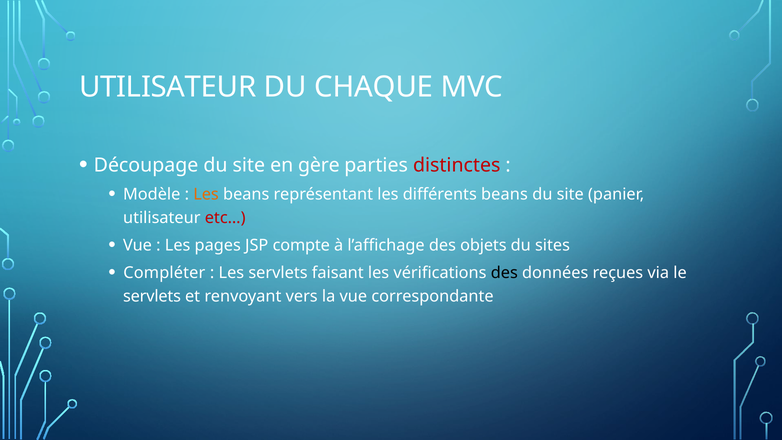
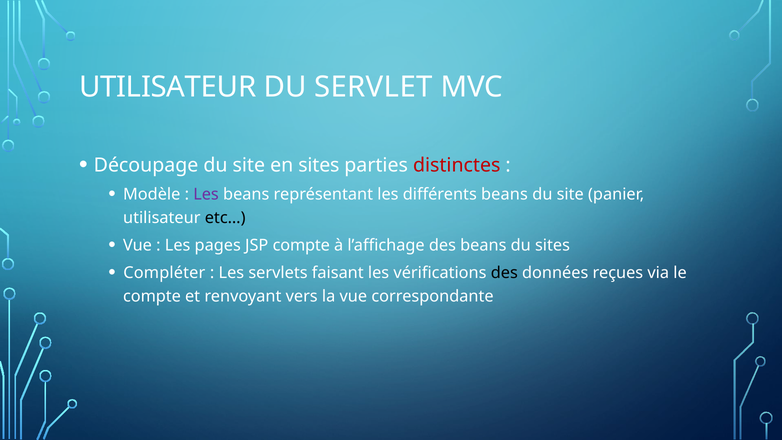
CHAQUE: CHAQUE -> SERVLET (373, 87)
en gère: gère -> sites (319, 165)
Les colour: orange -> purple (206, 194)
etc… colour: red -> black (225, 218)
des objets: objets -> beans (483, 245)
servlets: servlets -> compte (152, 296)
